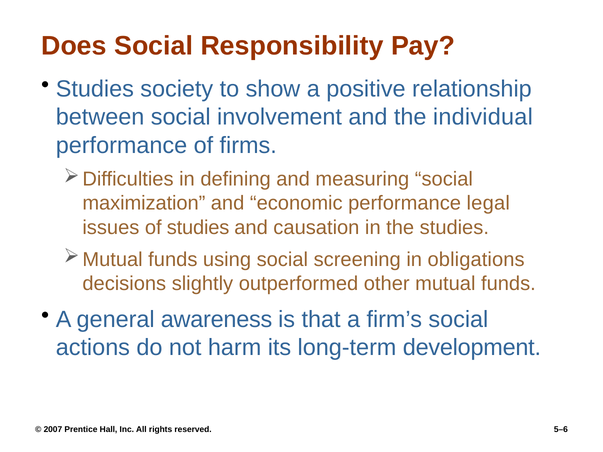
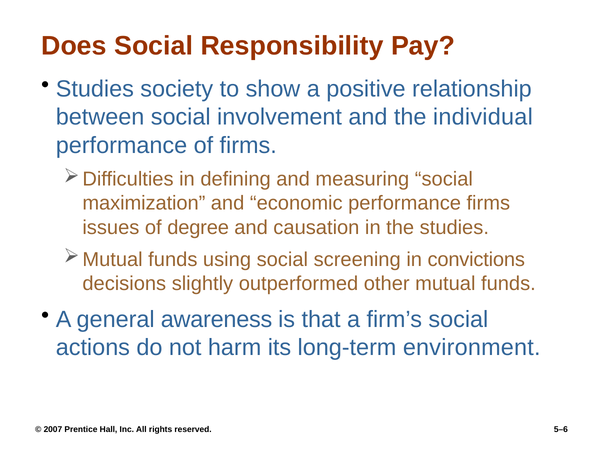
performance legal: legal -> firms (488, 203)
of studies: studies -> degree (198, 228)
obligations: obligations -> convictions (476, 260)
development: development -> environment (472, 348)
